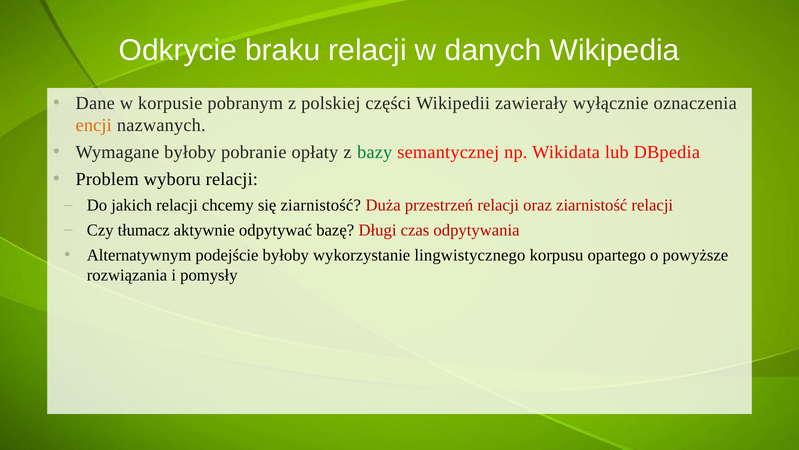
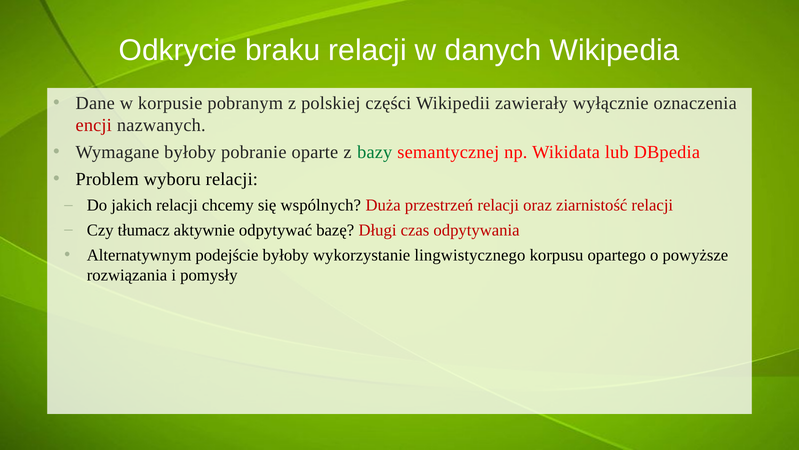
encji colour: orange -> red (94, 125)
opłaty: opłaty -> oparte (315, 152)
się ziarnistość: ziarnistość -> wspólnych (321, 205)
